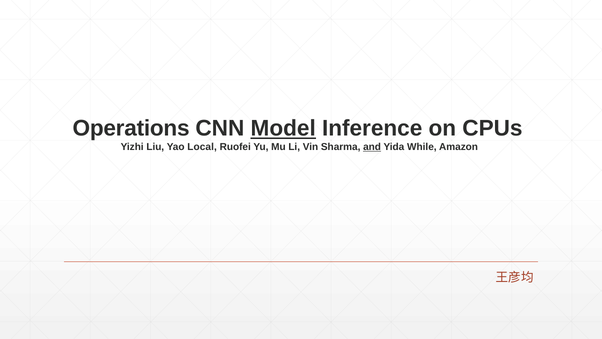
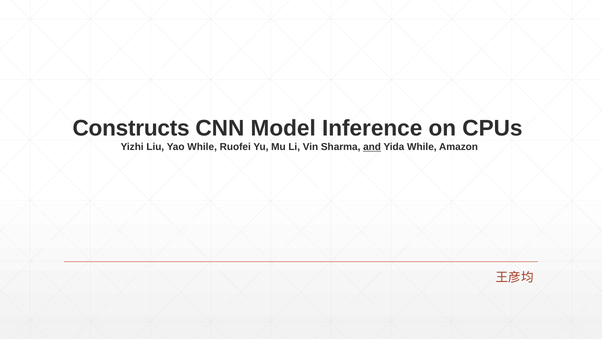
Operations: Operations -> Constructs (131, 128)
Model underline: present -> none (283, 128)
Yao Local: Local -> While (202, 147)
